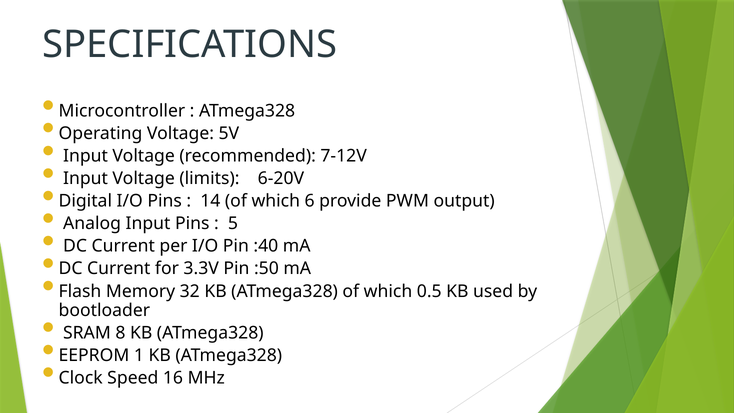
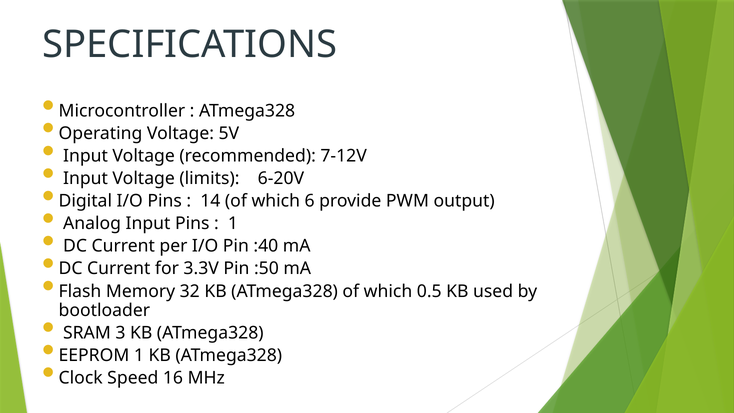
5: 5 -> 1 (233, 224)
8: 8 -> 3 (120, 333)
